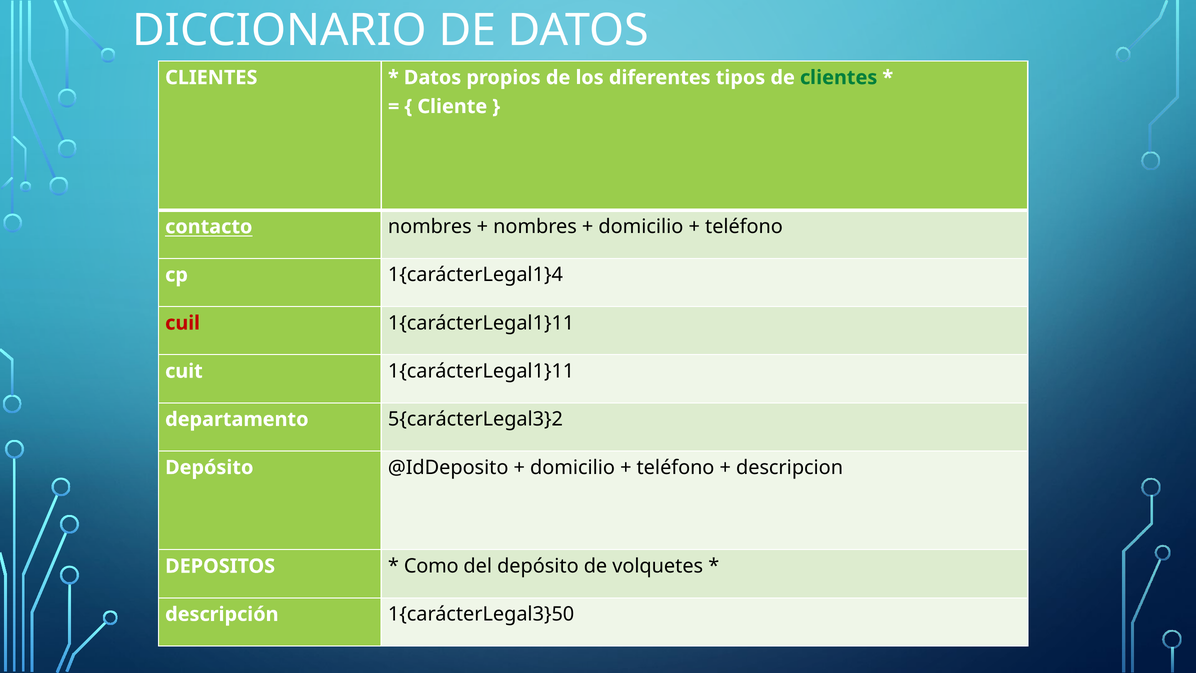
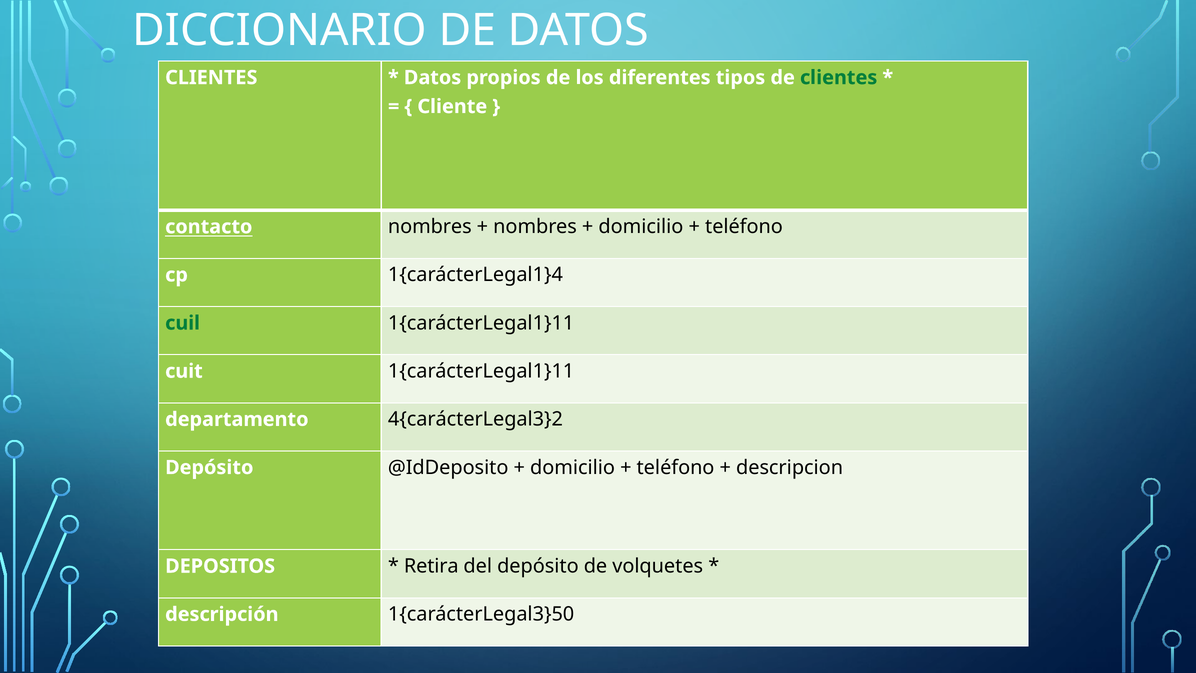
cuil colour: red -> green (183, 323)
5{carácterLegal3}2: 5{carácterLegal3}2 -> 4{carácterLegal3}2 (475, 419)
Como: Como -> Retira (431, 566)
